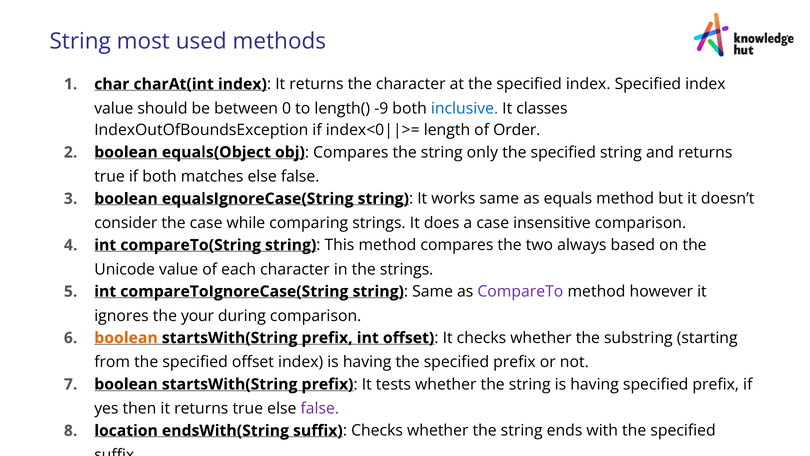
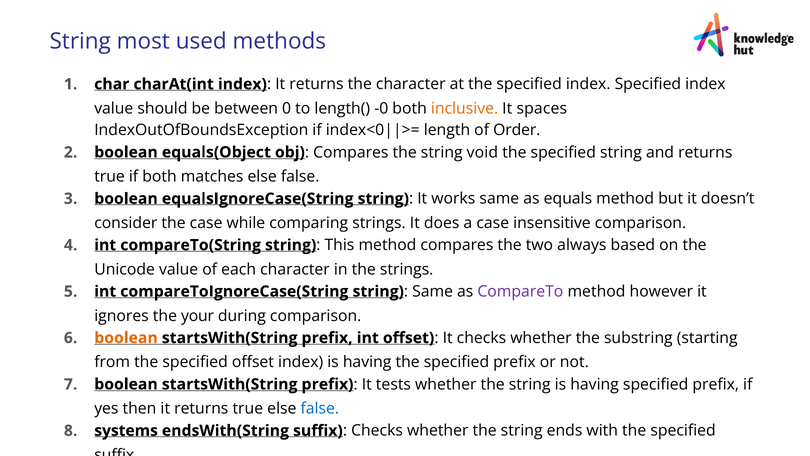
-9: -9 -> -0 (381, 108)
inclusive colour: blue -> orange (465, 108)
classes: classes -> spaces (542, 108)
only: only -> void (482, 152)
false colour: purple -> blue (320, 408)
location: location -> systems (126, 430)
